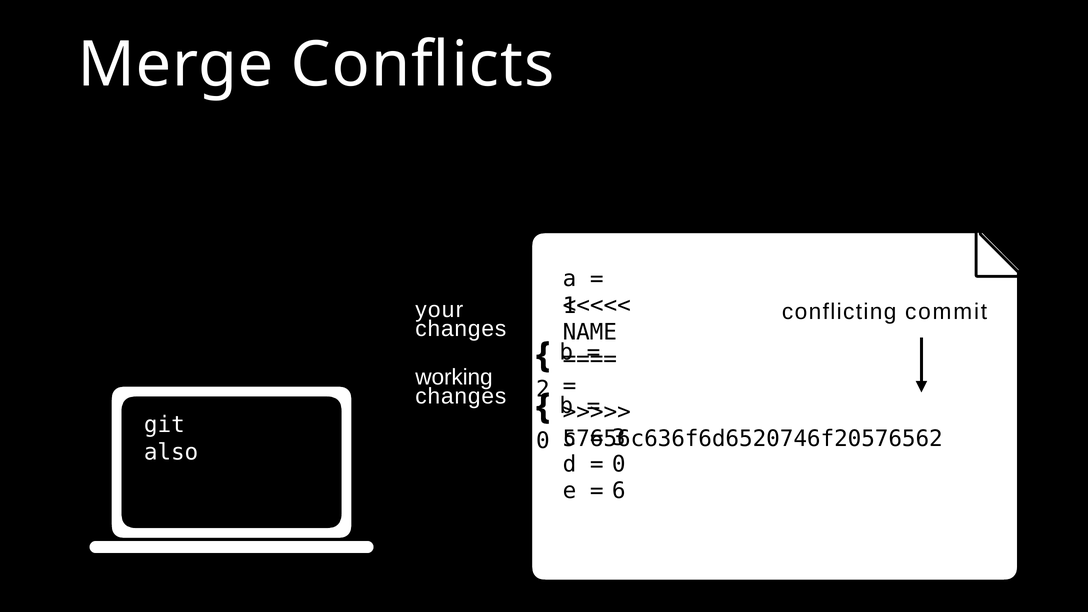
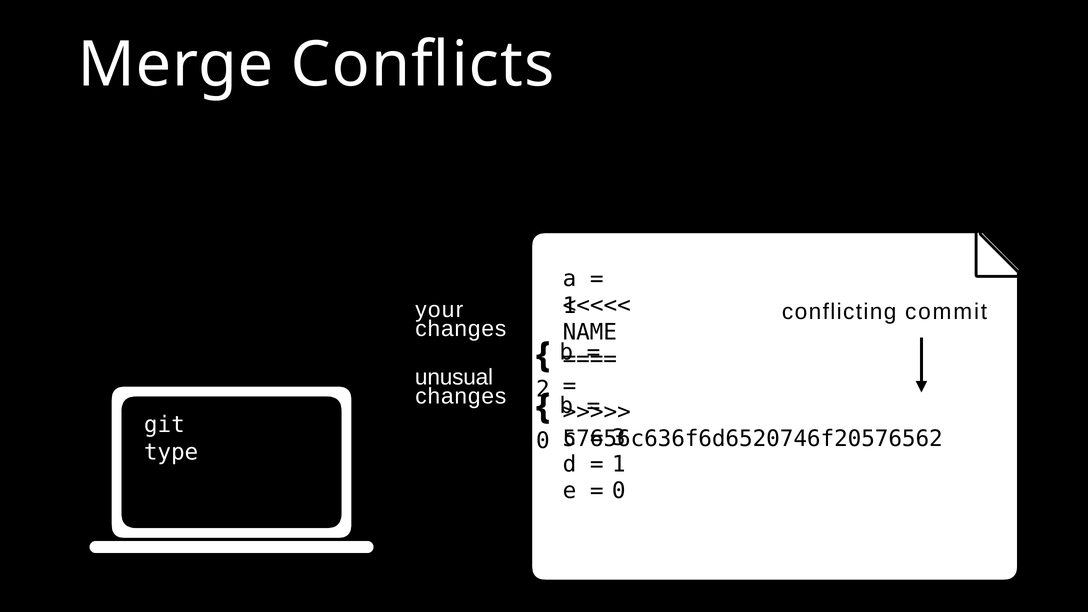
working: working -> unusual (454, 377)
also: also -> type (171, 452)
0: 0 -> 1 (619, 464)
6: 6 -> 0 (619, 491)
